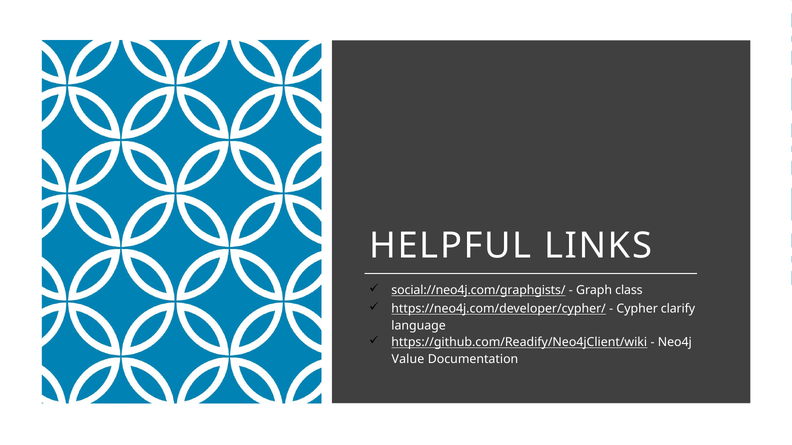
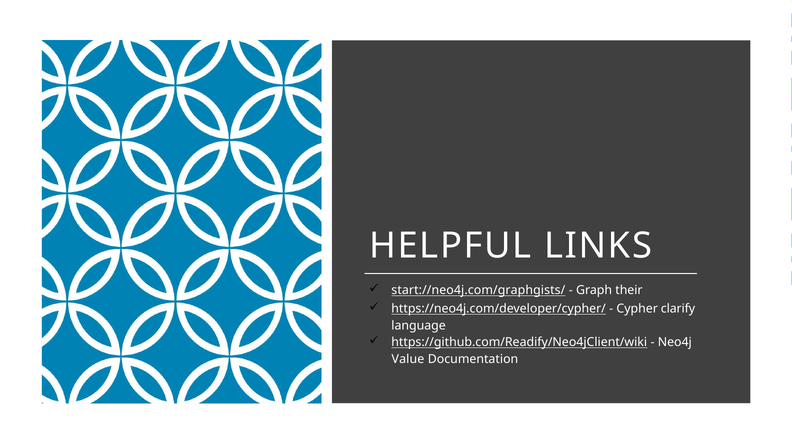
social://neo4j.com/graphgists/: social://neo4j.com/graphgists/ -> start://neo4j.com/graphgists/ (478, 290)
class: class -> their (629, 290)
